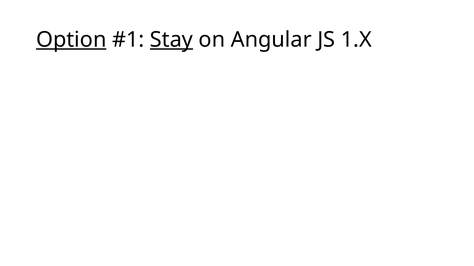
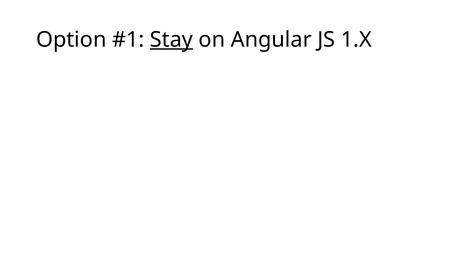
Option underline: present -> none (71, 40)
